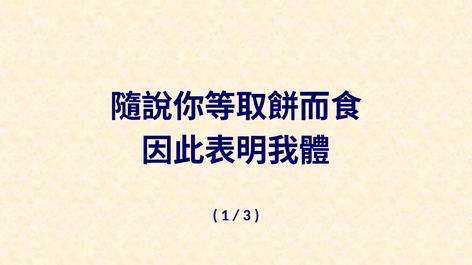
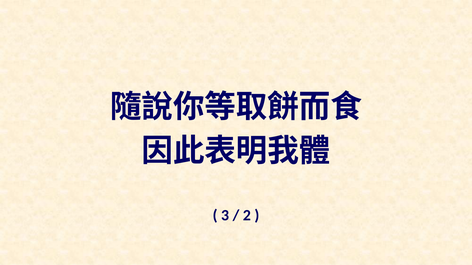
1: 1 -> 3 (225, 216)
3: 3 -> 2 (247, 216)
